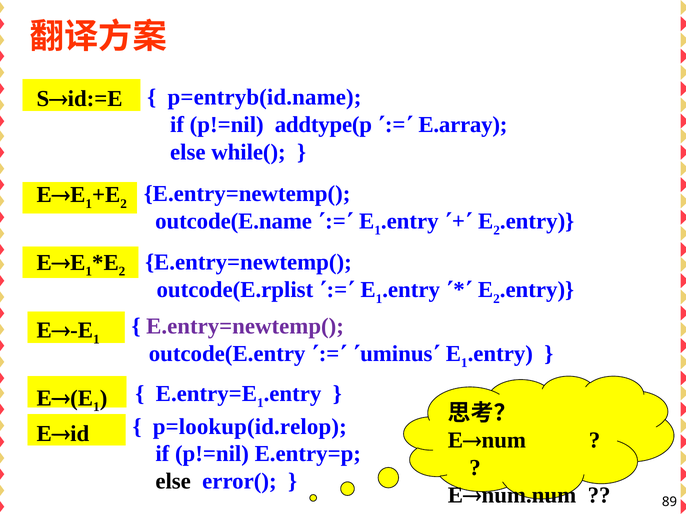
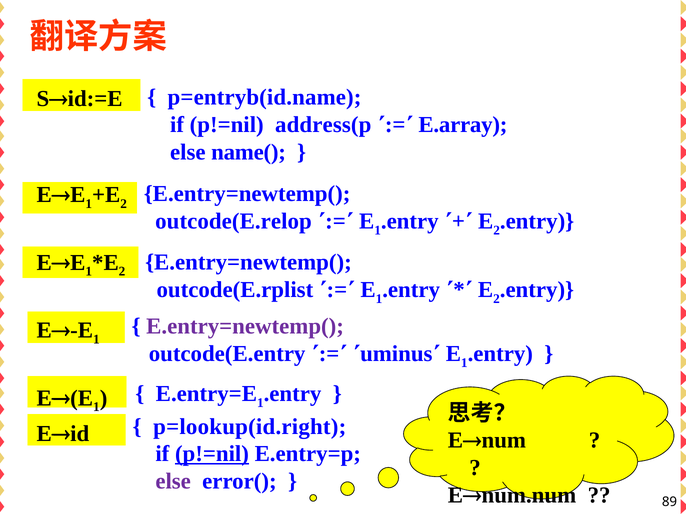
addtype(p: addtype(p -> address(p (323, 125)
while(: while( -> name( (249, 152)
outcode(E.name: outcode(E.name -> outcode(E.relop (234, 222)
p=lookup(id.relop: p=lookup(id.relop -> p=lookup(id.right (250, 427)
p!=nil underline: none -> present (212, 454)
else colour: black -> purple (173, 482)
